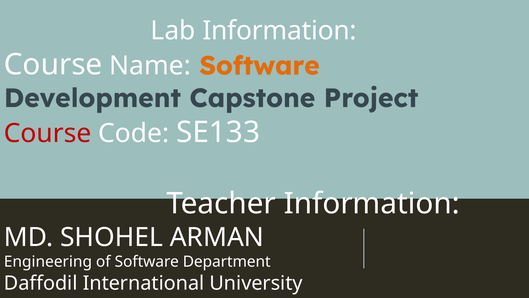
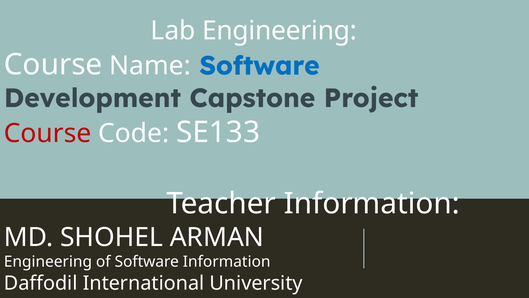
Lab Information: Information -> Engineering (280, 31)
Software colour: orange -> blue (260, 66)
Software Department: Department -> Information (227, 261)
